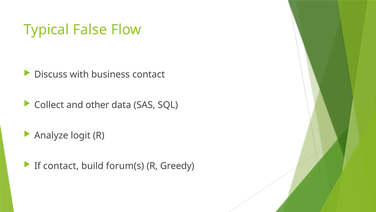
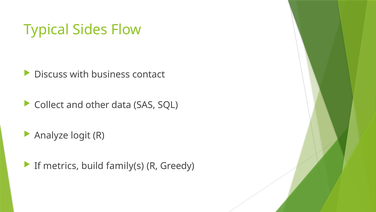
False: False -> Sides (90, 30)
If contact: contact -> metrics (61, 166)
forum(s: forum(s -> family(s (125, 166)
